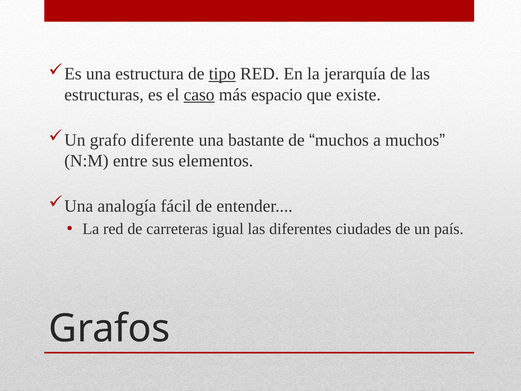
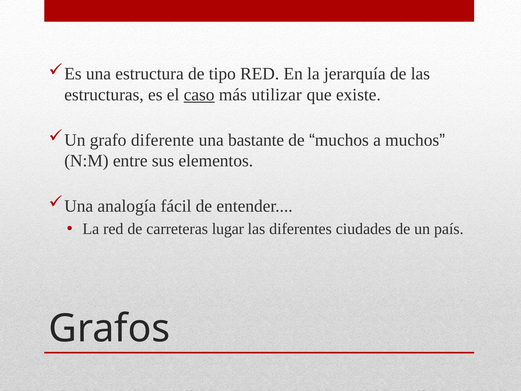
tipo underline: present -> none (222, 74)
espacio: espacio -> utilizar (277, 95)
igual: igual -> lugar (228, 229)
